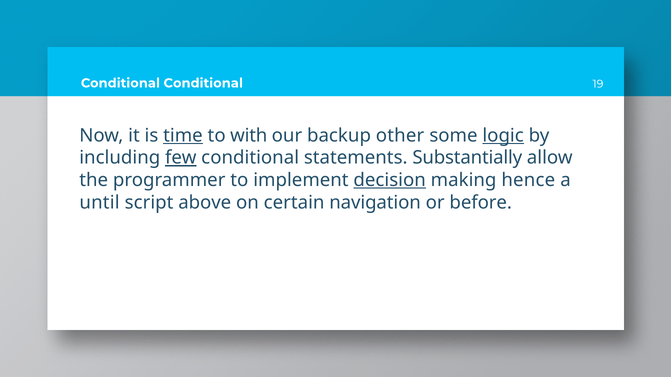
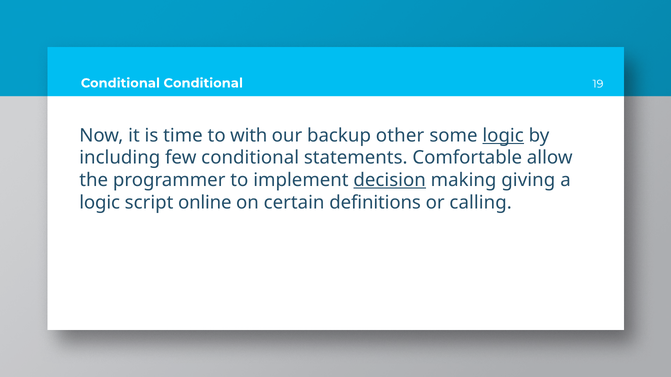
time underline: present -> none (183, 136)
few underline: present -> none (181, 158)
Substantially: Substantially -> Comfortable (467, 158)
hence: hence -> giving (528, 180)
until: until -> logic (100, 203)
above: above -> online (205, 203)
navigation: navigation -> definitions (375, 203)
before: before -> calling (481, 203)
